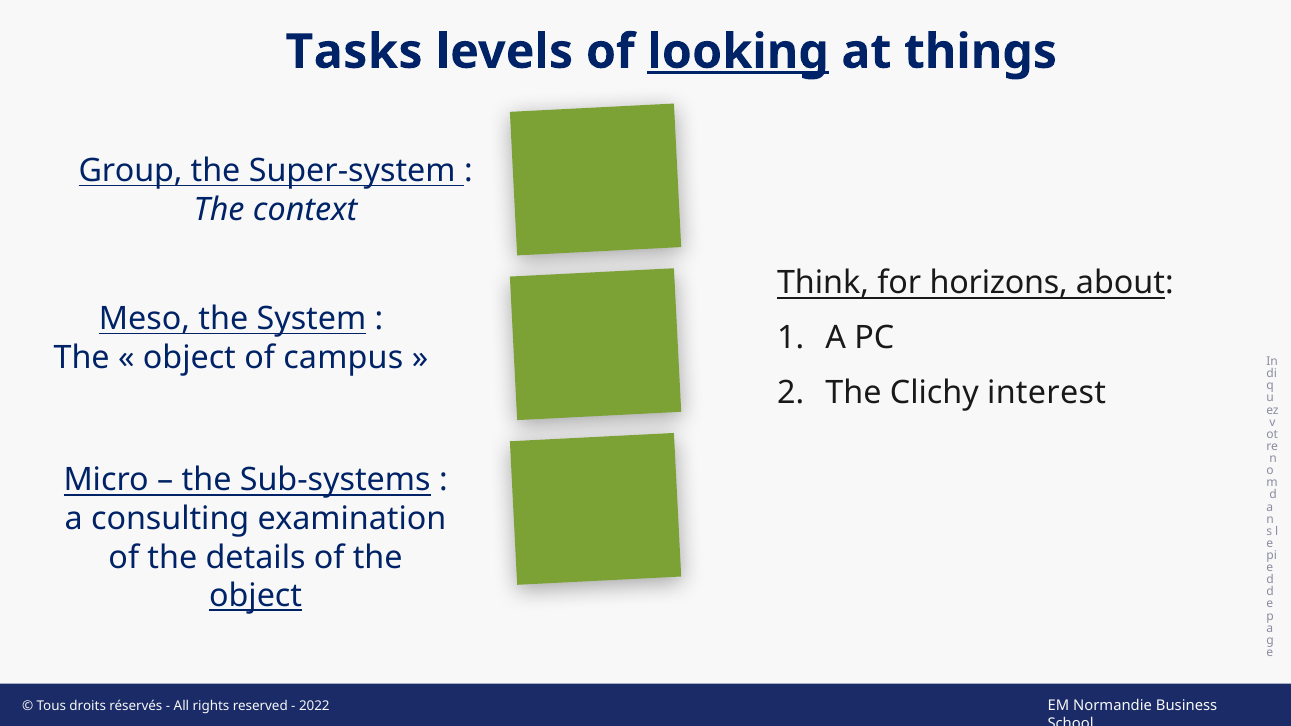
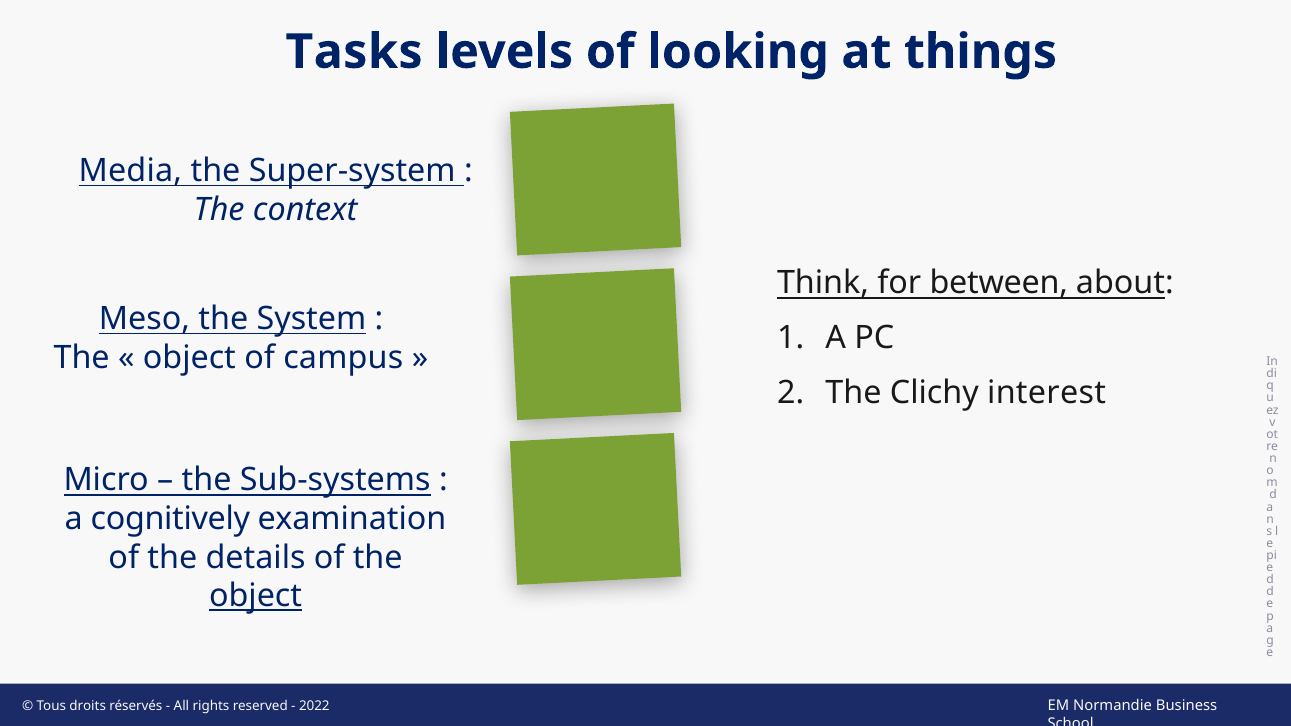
looking underline: present -> none (738, 52)
Group: Group -> Media (130, 171)
horizons: horizons -> between (999, 283)
consulting: consulting -> cognitively (170, 519)
